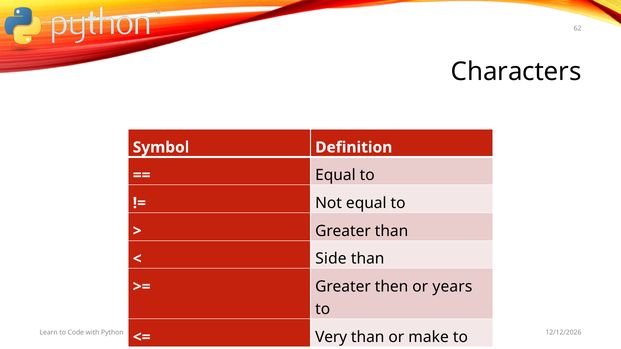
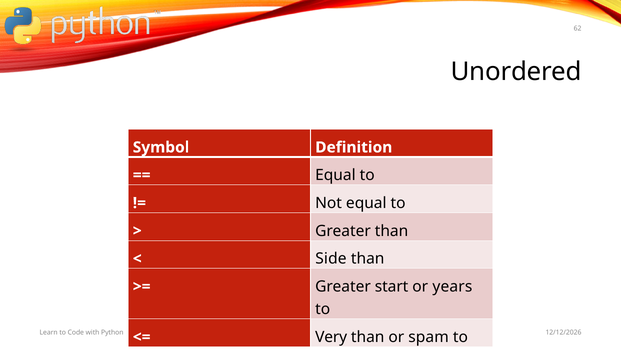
Characters: Characters -> Unordered (516, 72)
then: then -> start (392, 287)
make: make -> spam (429, 337)
